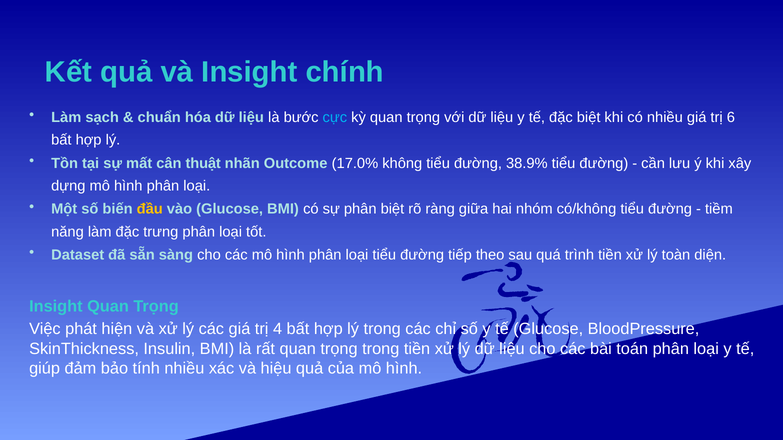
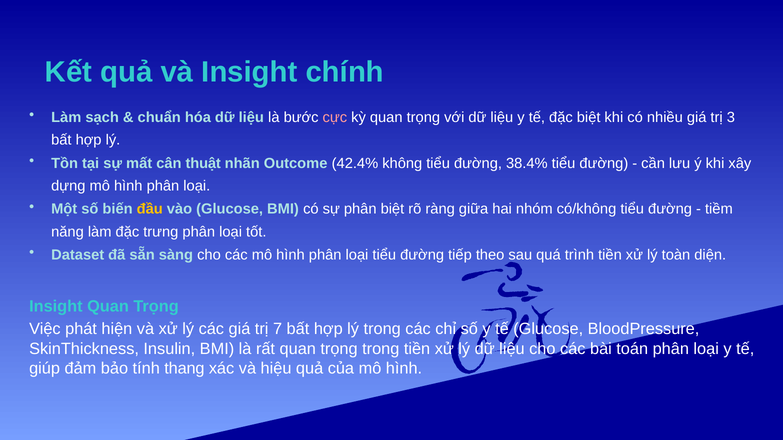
cực colour: light blue -> pink (335, 117)
6: 6 -> 3 (731, 117)
17.0%: 17.0% -> 42.4% (355, 163)
38.9%: 38.9% -> 38.4% (527, 163)
4: 4 -> 7 (278, 329)
tính nhiều: nhiều -> thang (184, 369)
